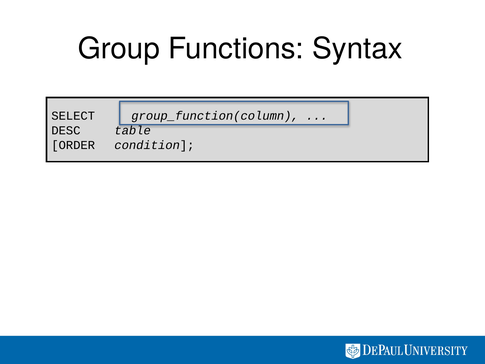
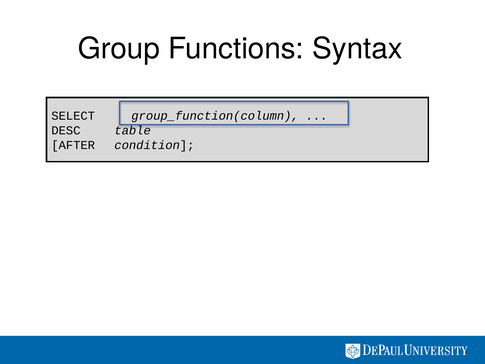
ORDER: ORDER -> AFTER (73, 145)
